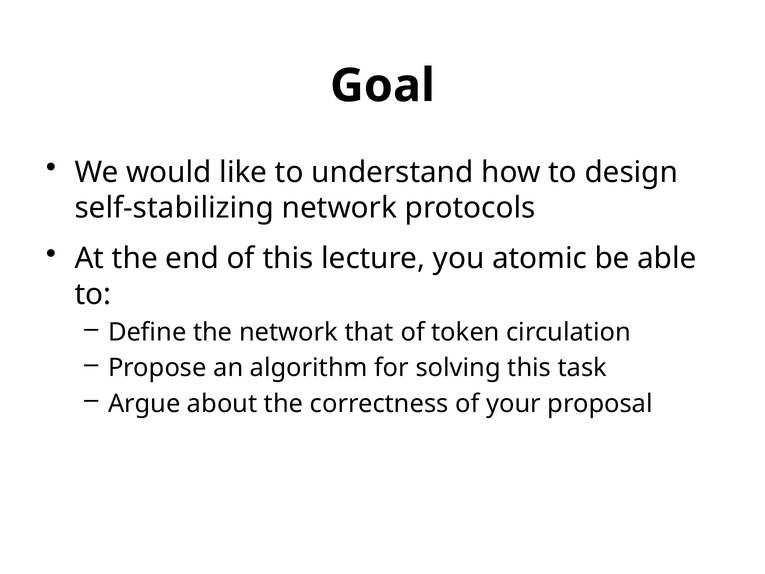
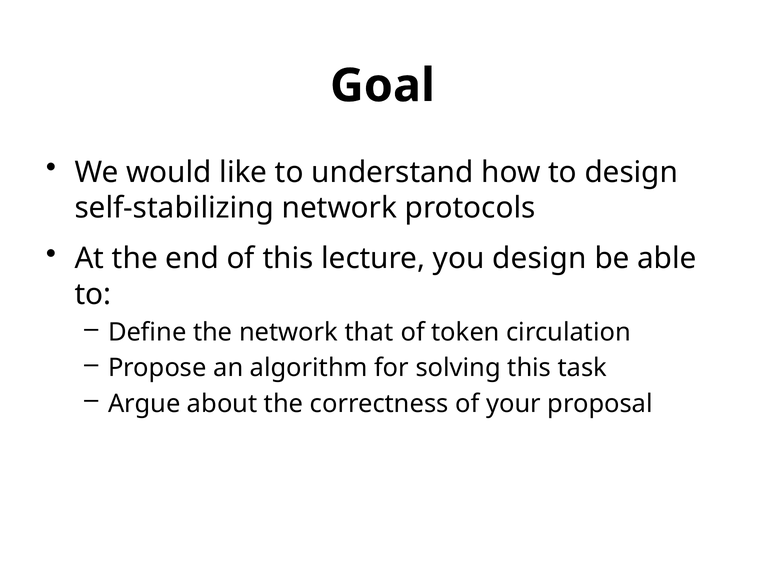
you atomic: atomic -> design (539, 258)
